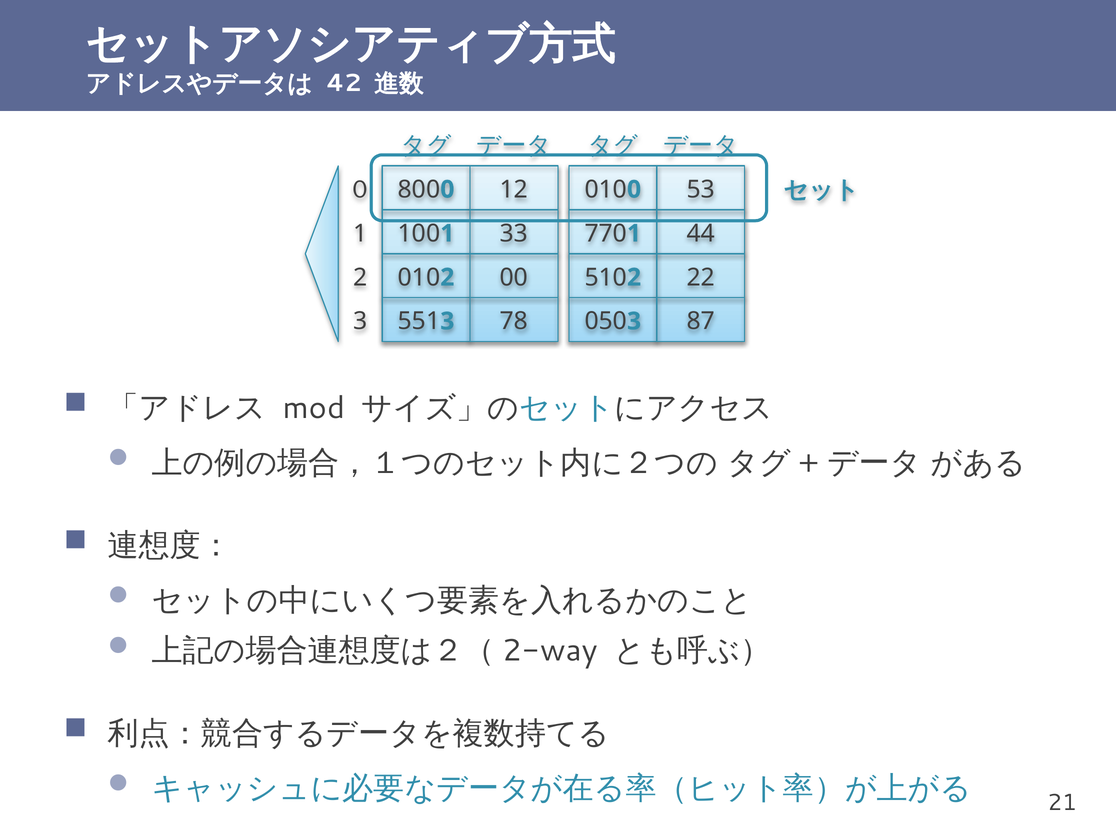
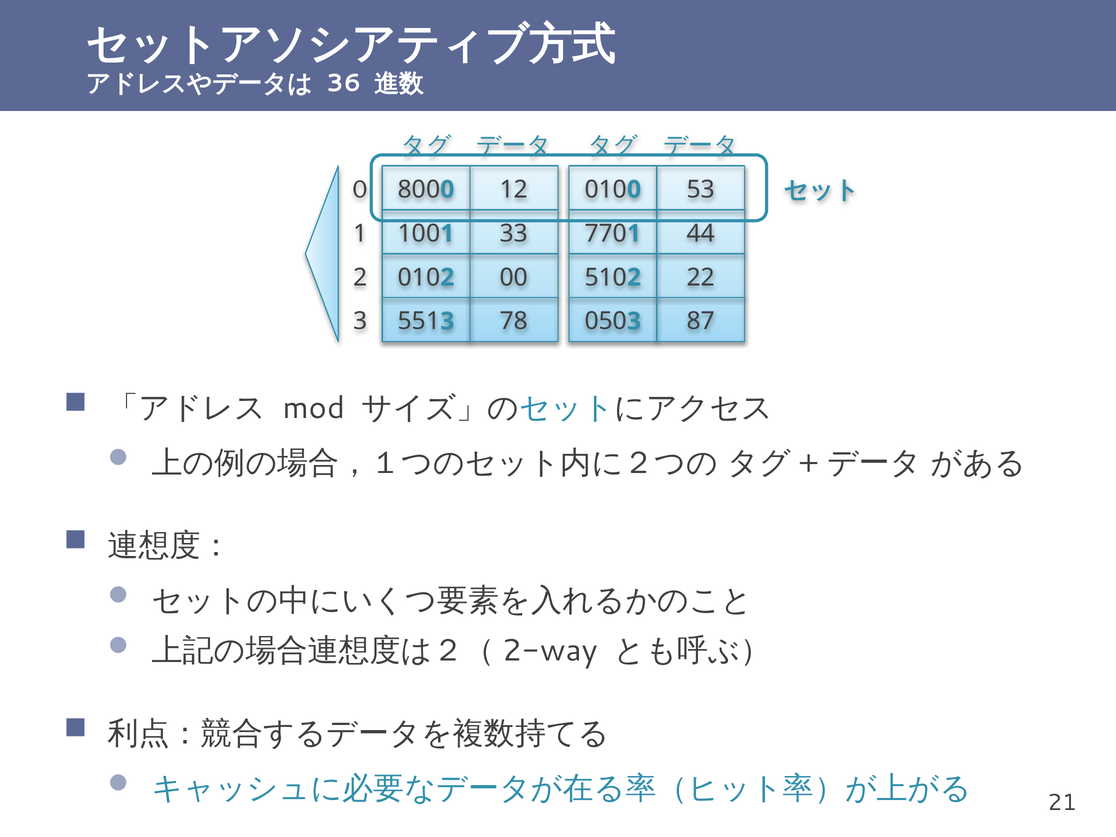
42: 42 -> 36 (344, 83)
